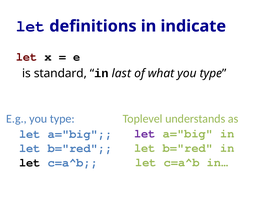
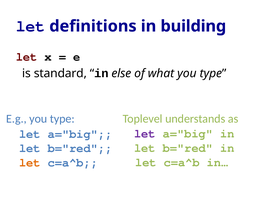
indicate: indicate -> building (193, 26)
last: last -> else (121, 74)
let colour: black -> orange (30, 163)
